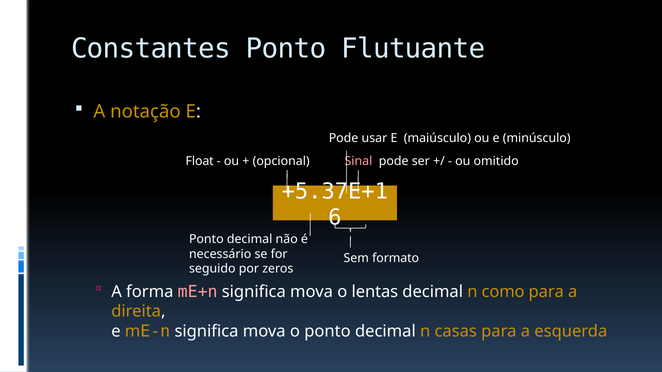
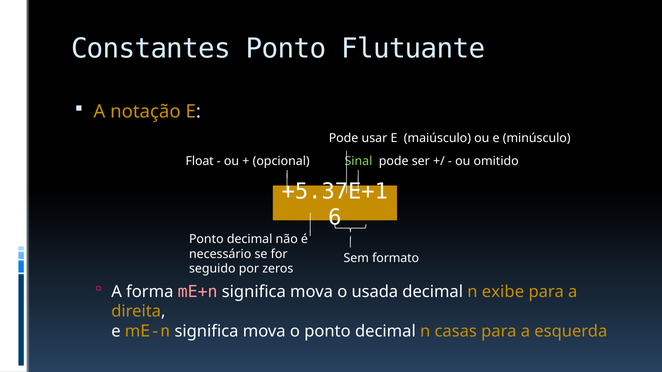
Sinal colour: pink -> light green (358, 162)
lentas: lentas -> usada (375, 292)
como: como -> exibe (503, 292)
